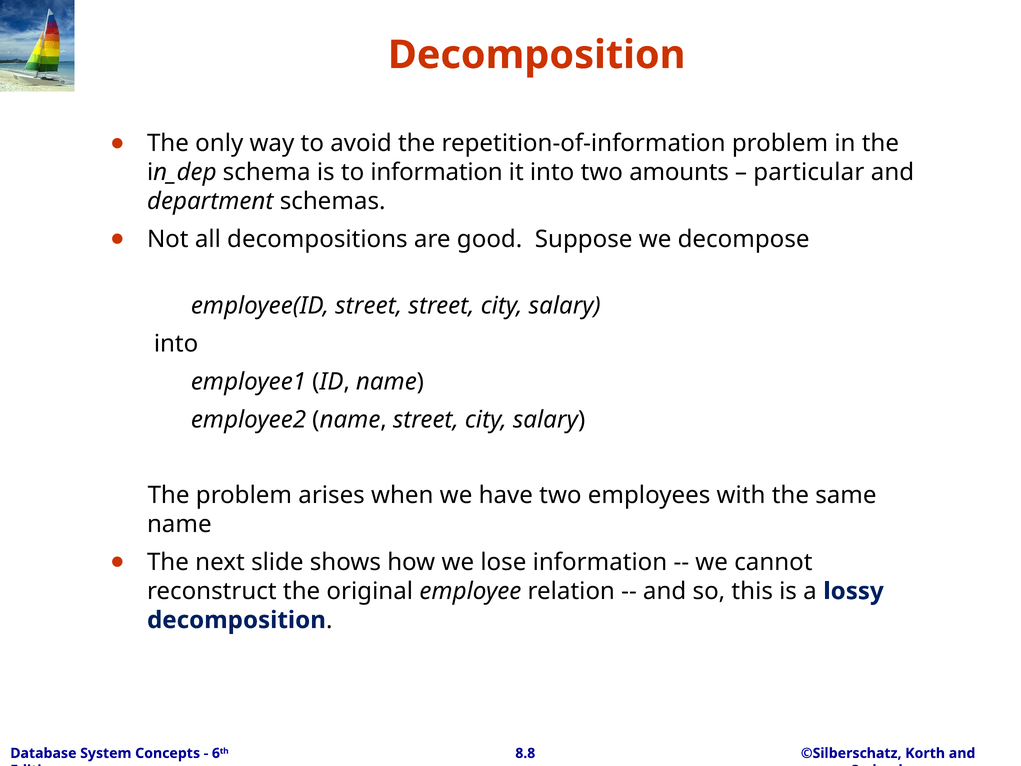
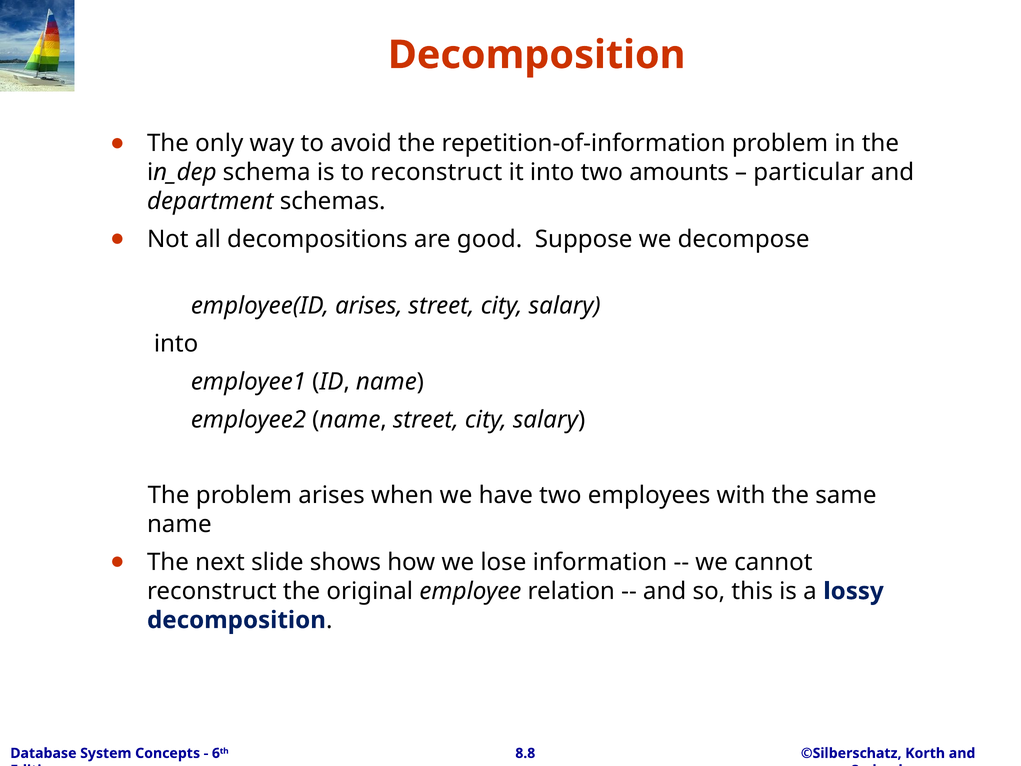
to information: information -> reconstruct (436, 172)
employee(ID street: street -> arises (369, 306)
